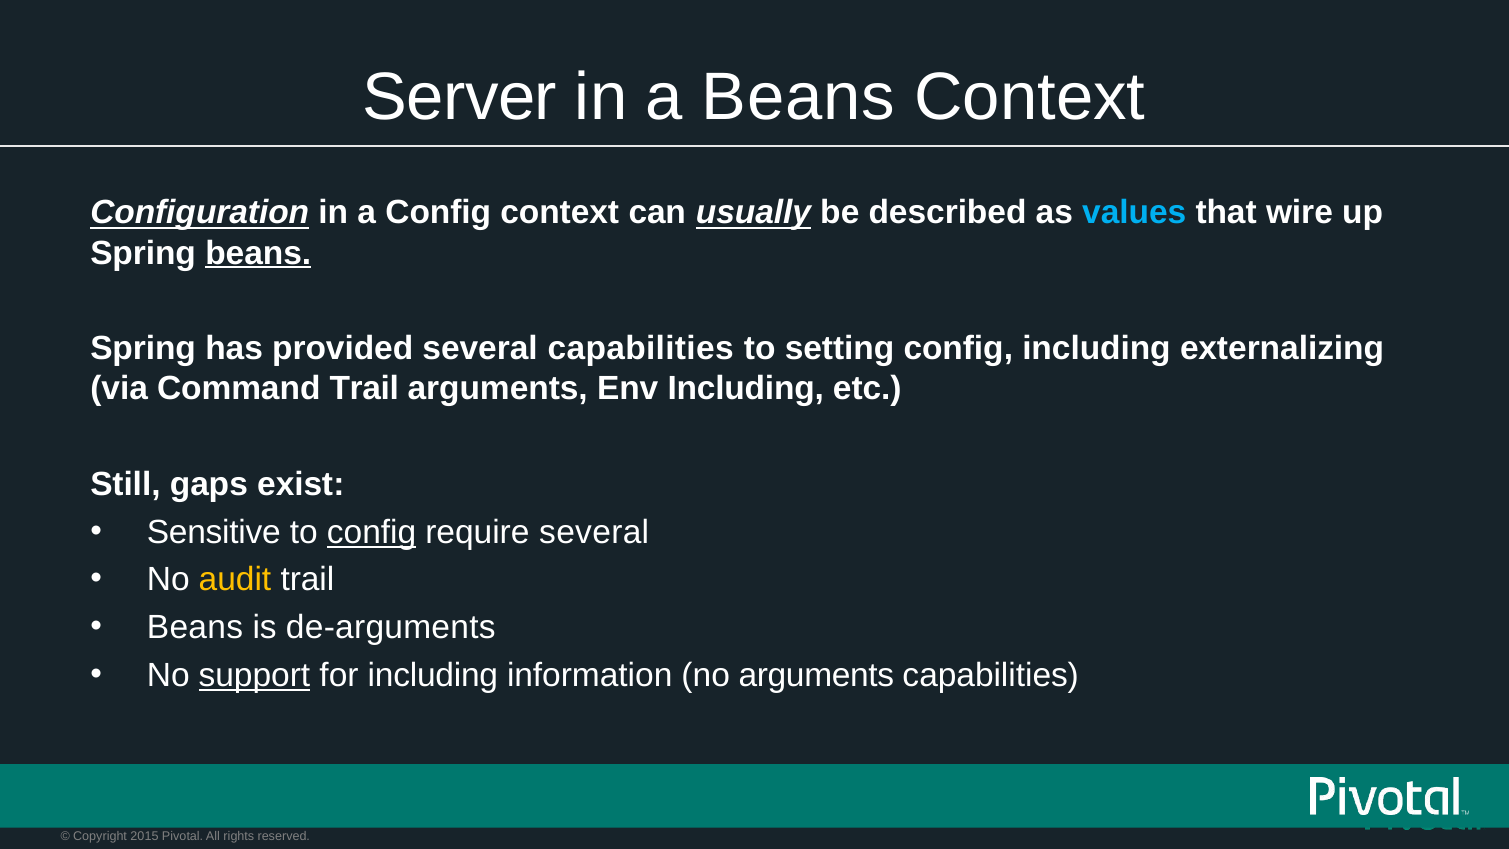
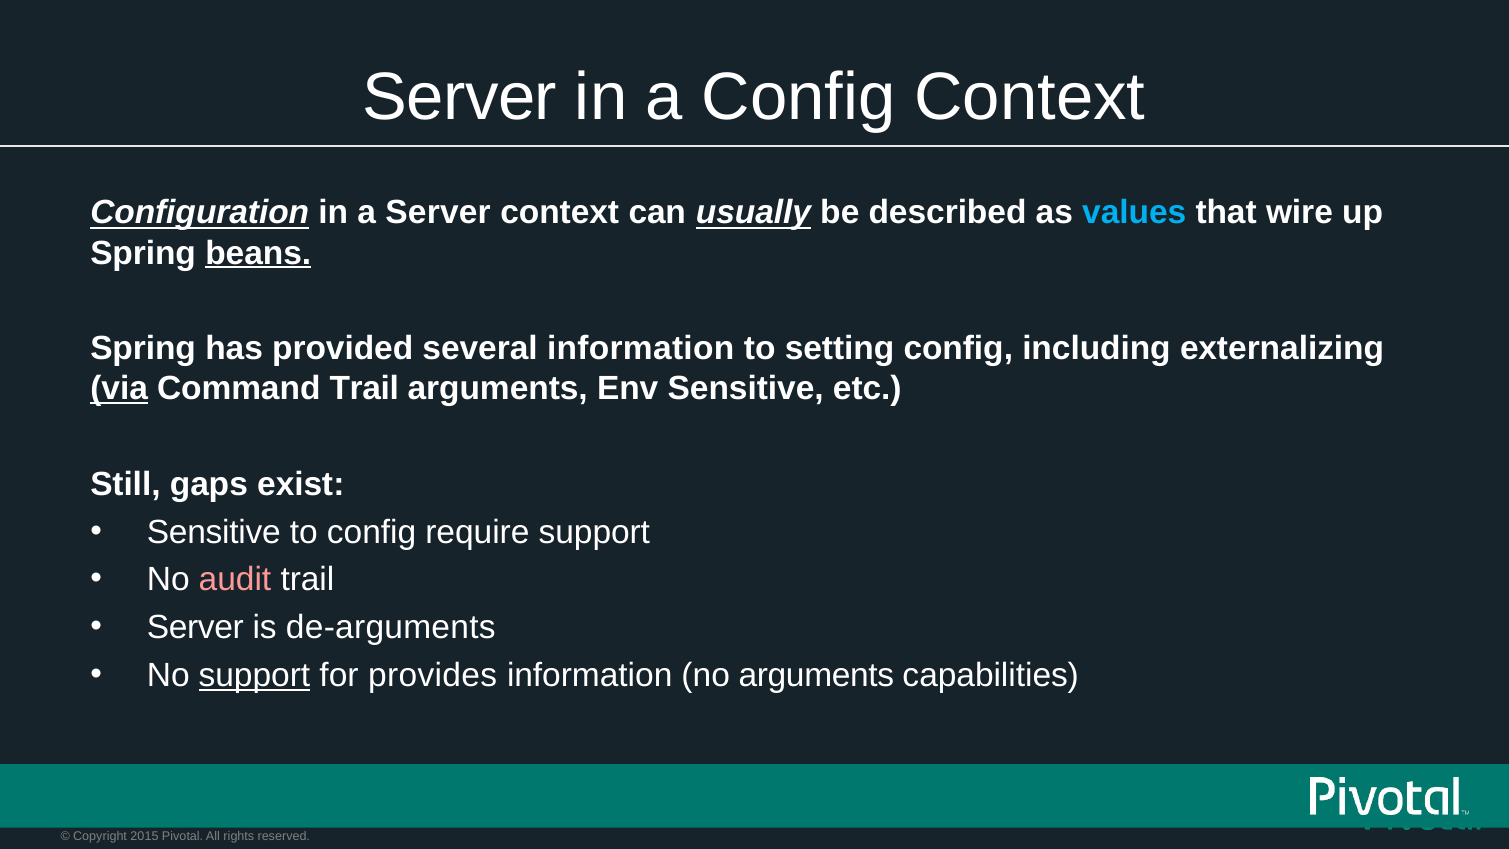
a Beans: Beans -> Config (799, 98)
a Config: Config -> Server (438, 213)
several capabilities: capabilities -> information (641, 348)
via underline: none -> present (119, 389)
Env Including: Including -> Sensitive (746, 389)
config underline: present -> none (372, 532)
require several: several -> support (594, 532)
audit colour: yellow -> pink (235, 580)
Beans: Beans -> Server (195, 628)
for including: including -> provides (433, 675)
